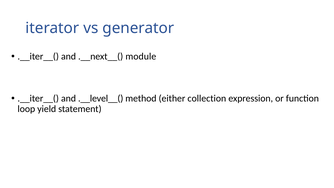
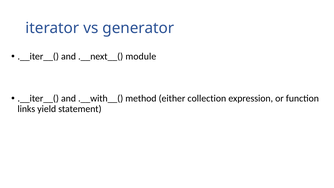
.__level__(: .__level__( -> .__with__( (101, 98)
loop: loop -> links (26, 109)
